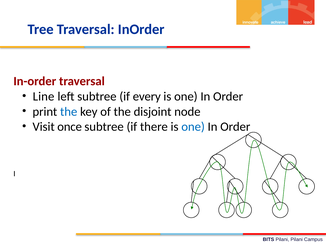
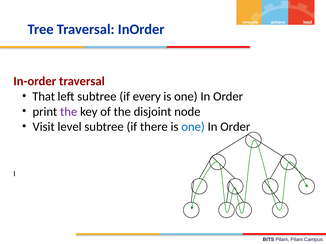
Line: Line -> That (44, 97)
the colour: blue -> purple (69, 112)
once: once -> level (70, 127)
